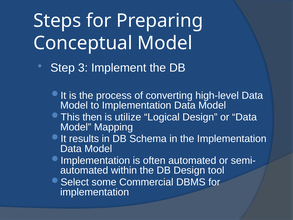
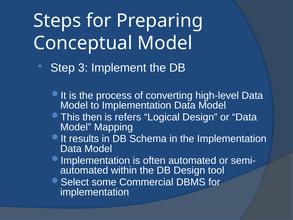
utilize: utilize -> refers (128, 117)
